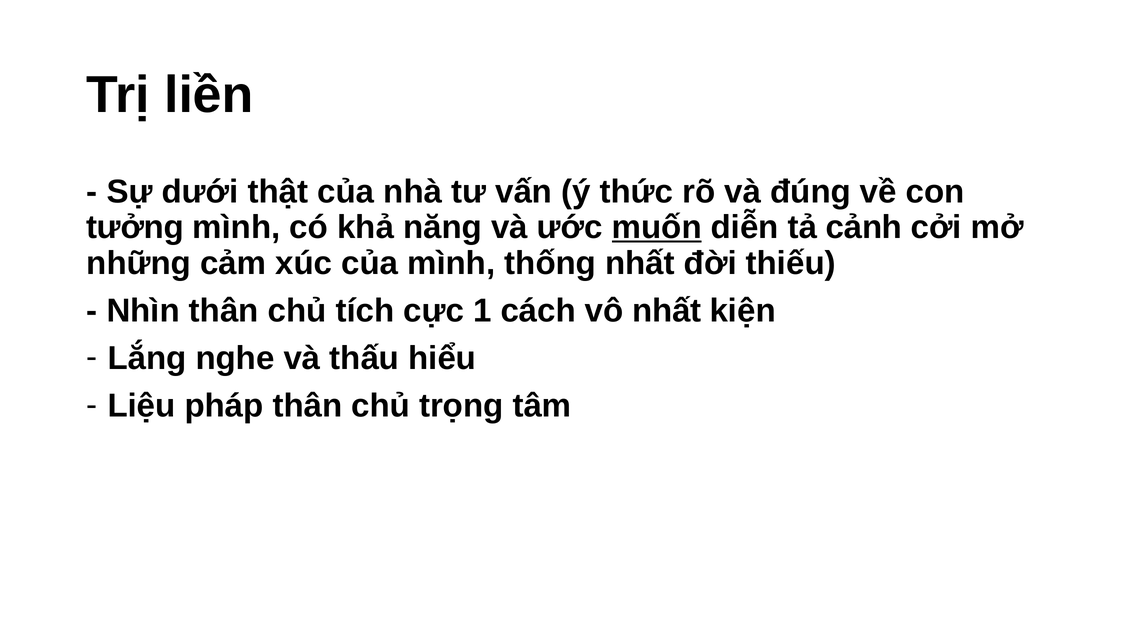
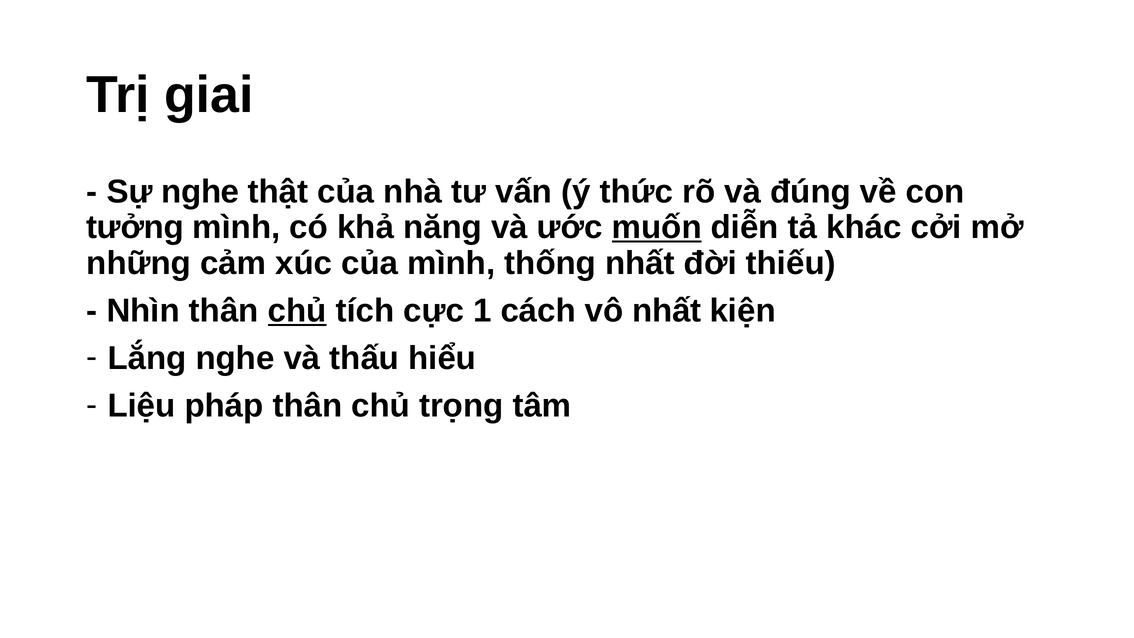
liền: liền -> giai (209, 95)
Sự dưới: dưới -> nghe (200, 192)
cảnh: cảnh -> khác (864, 227)
chủ underline: none -> present (297, 311)
